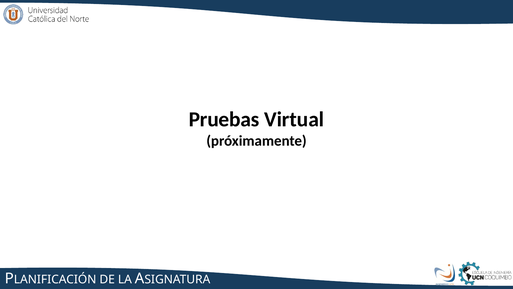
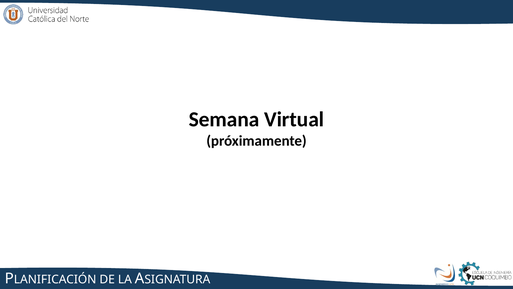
Pruebas: Pruebas -> Semana (224, 119)
